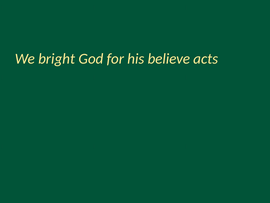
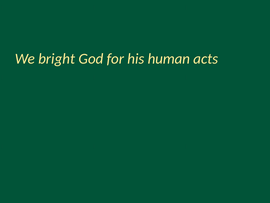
believe: believe -> human (169, 59)
